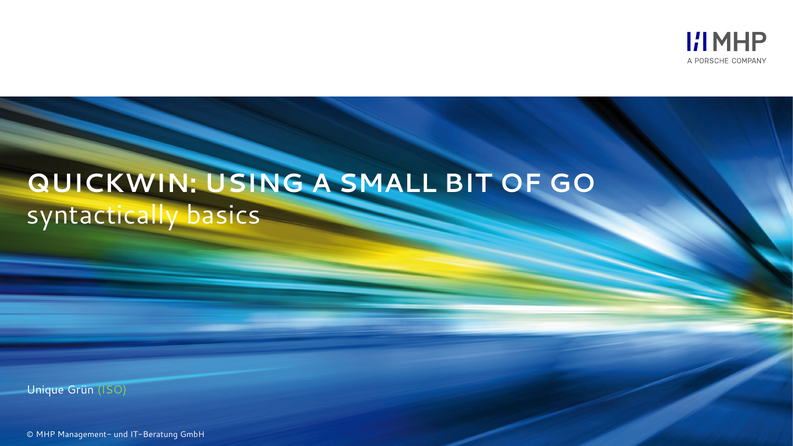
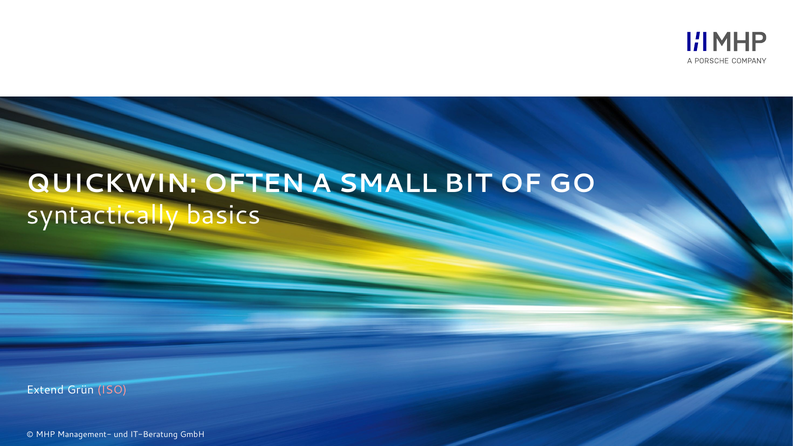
USING: USING -> OFTEN (254, 183)
Unique: Unique -> Extend (45, 390)
ISO colour: light green -> pink (112, 390)
